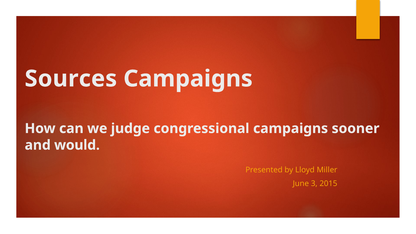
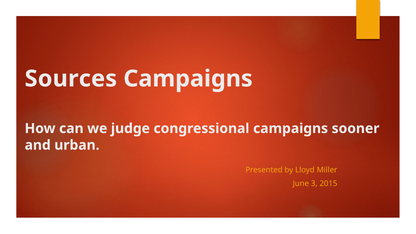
would: would -> urban (77, 145)
